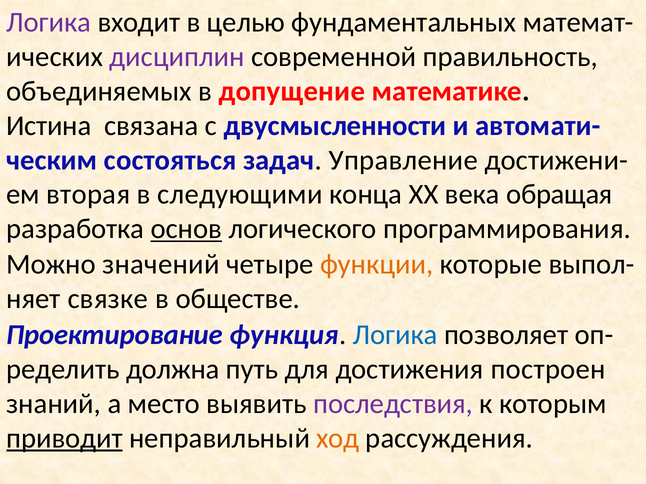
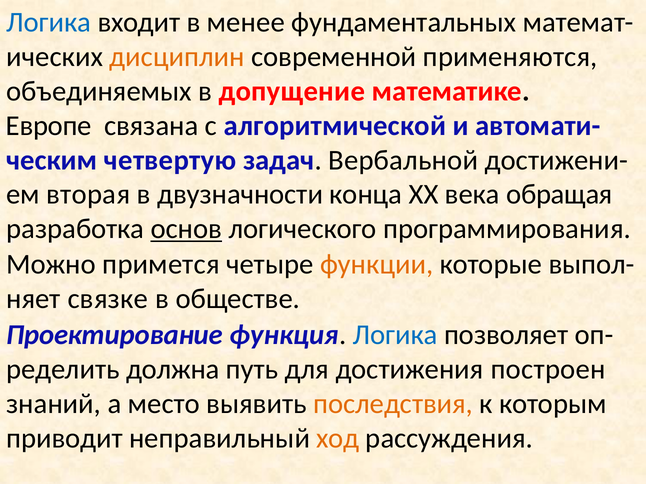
Логика colour: purple -> blue (49, 22)
целью: целью -> менее (246, 22)
дисциплин colour: purple -> orange (177, 57)
правильность: правильность -> применяются (510, 57)
Истина: Истина -> Европе (49, 126)
двусмысленности: двусмысленности -> алгоритмической (335, 126)
состояться: состояться -> четвертую (170, 160)
Управление: Управление -> Вербальной (403, 160)
следующими: следующими -> двузначности (240, 195)
значений: значений -> примется (161, 265)
последствия colour: purple -> orange (393, 404)
приводит underline: present -> none (65, 439)
